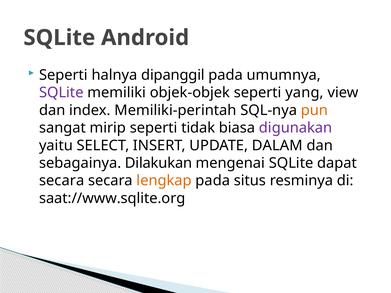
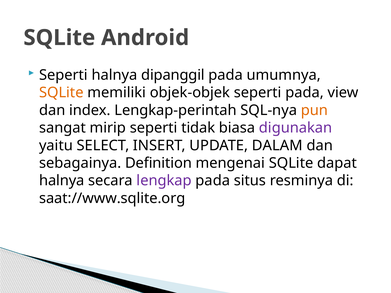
SQLite colour: purple -> orange (61, 93)
seperti yang: yang -> pada (305, 93)
Memiliki-perintah: Memiliki-perintah -> Lengkap-perintah (176, 110)
Dilakukan: Dilakukan -> Definition (158, 163)
secara: secara -> halnya (62, 181)
lengkap colour: orange -> purple (164, 181)
